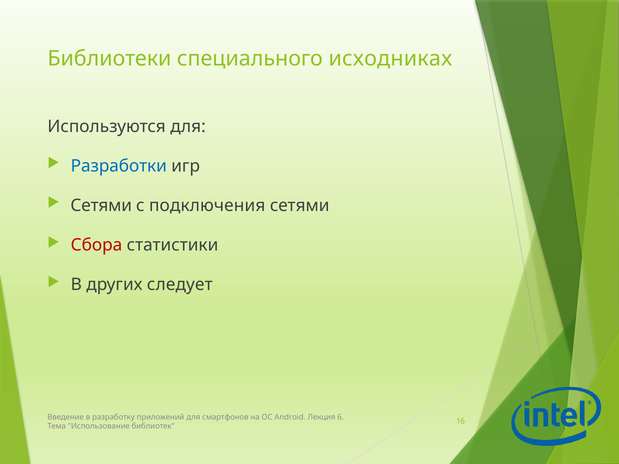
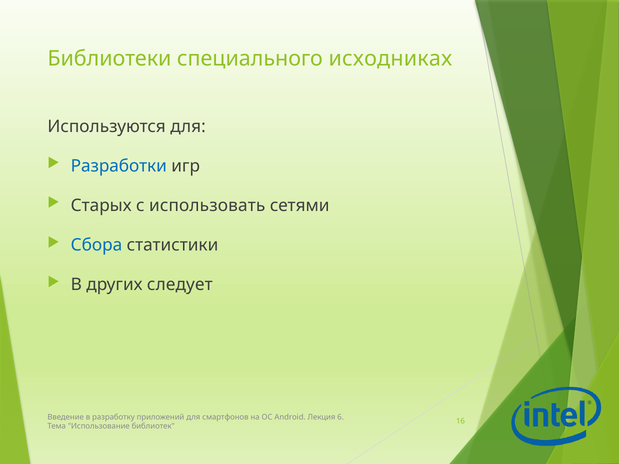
Сетями: Сетями -> Старых (101, 206)
подключения: подключения -> использовать (207, 206)
Сбора colour: red -> blue (96, 245)
